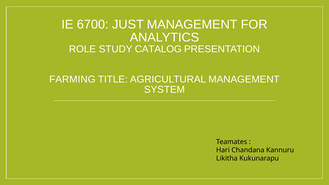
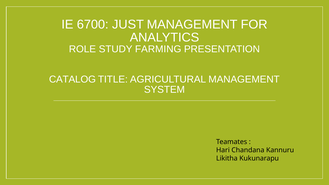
CATALOG: CATALOG -> FARMING (158, 49)
FARMING: FARMING -> CATALOG (72, 79)
